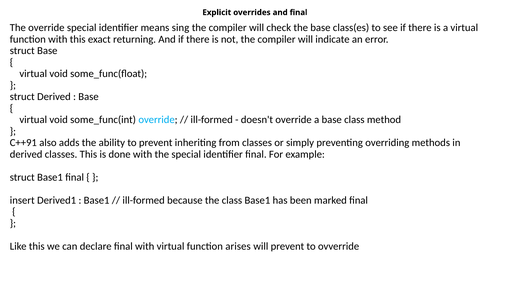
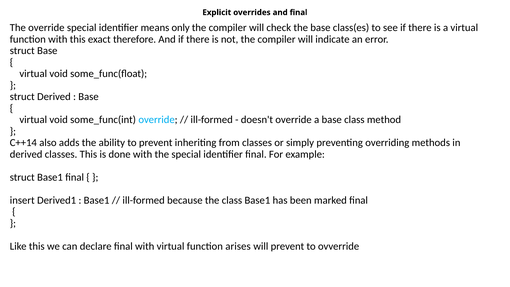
sing: sing -> only (181, 28)
returning: returning -> therefore (135, 39)
C++91: C++91 -> C++14 (23, 143)
